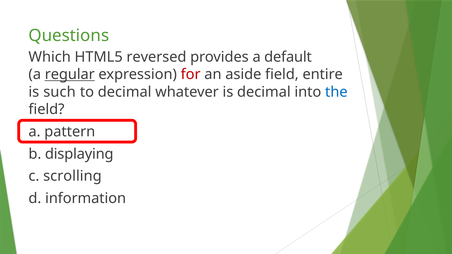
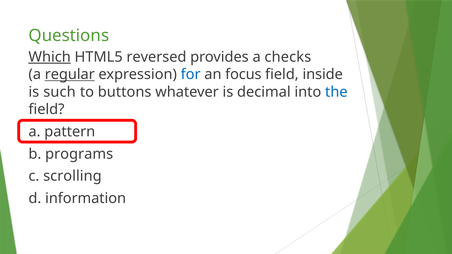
Which underline: none -> present (50, 57)
default: default -> checks (288, 57)
for colour: red -> blue (191, 75)
aside: aside -> focus (243, 75)
entire: entire -> inside (323, 75)
to decimal: decimal -> buttons (125, 92)
displaying: displaying -> programs (79, 154)
